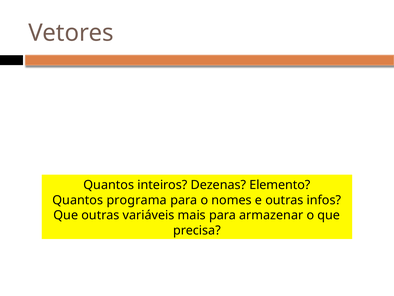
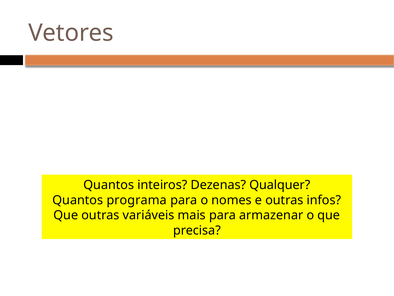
Elemento: Elemento -> Qualquer (280, 185)
